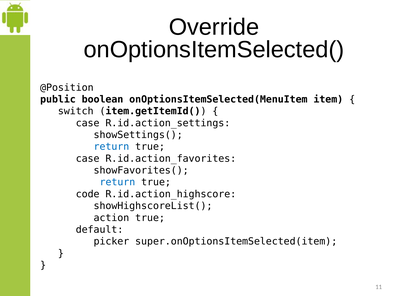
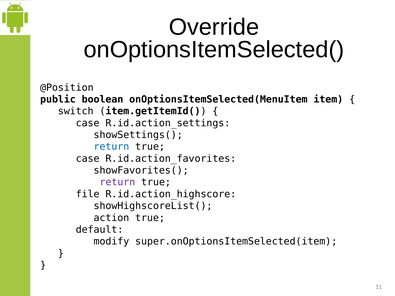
return colour: blue -> purple (117, 182)
code: code -> file (88, 194)
picker: picker -> modify (111, 242)
